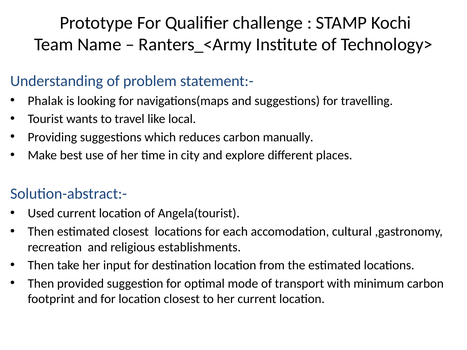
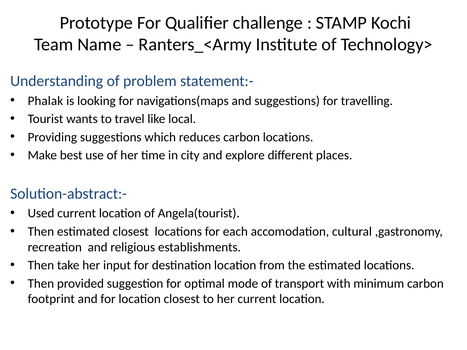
carbon manually: manually -> locations (288, 137)
